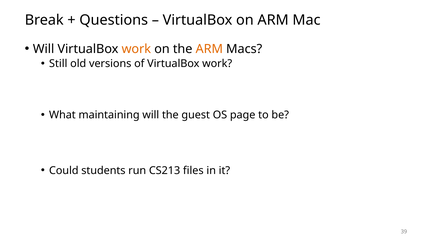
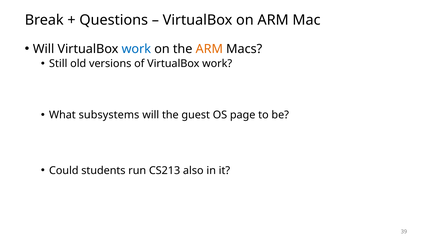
work colour: orange -> blue (136, 49)
maintaining: maintaining -> subsystems (109, 115)
files: files -> also (193, 170)
